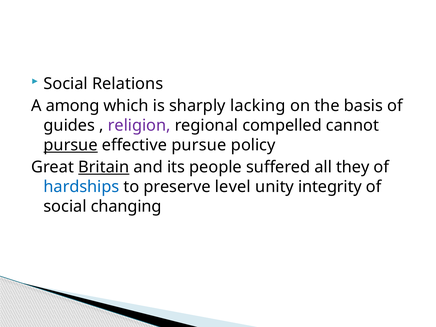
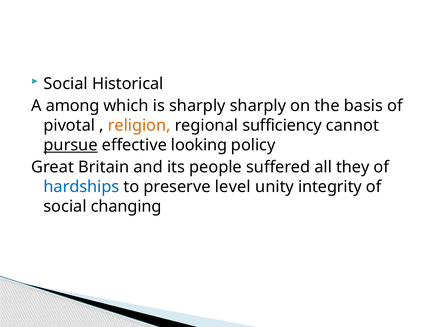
Relations: Relations -> Historical (128, 84)
sharply lacking: lacking -> sharply (258, 106)
guides: guides -> pivotal (69, 125)
religion colour: purple -> orange (139, 125)
compelled: compelled -> sufficiency (282, 125)
effective pursue: pursue -> looking (199, 145)
Britain underline: present -> none (104, 167)
